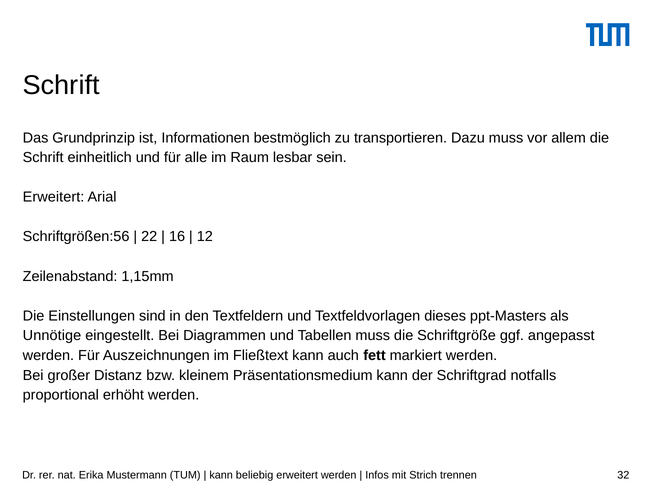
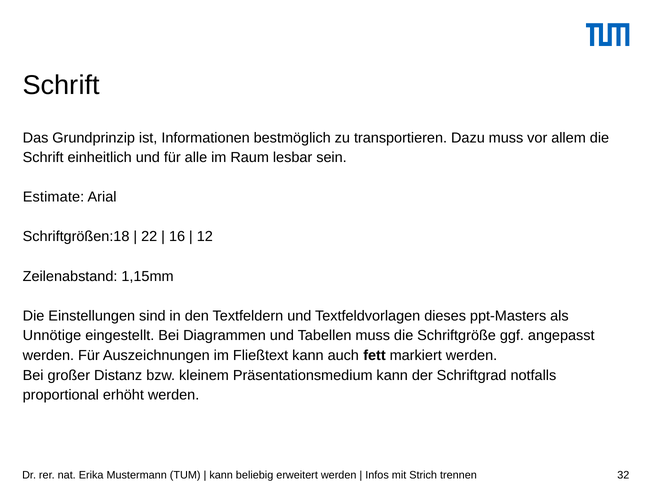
Erweitert: Erweitert -> Estimate (54, 197)
Schriftgrößen:56: Schriftgrößen:56 -> Schriftgrößen:18 (76, 237)
